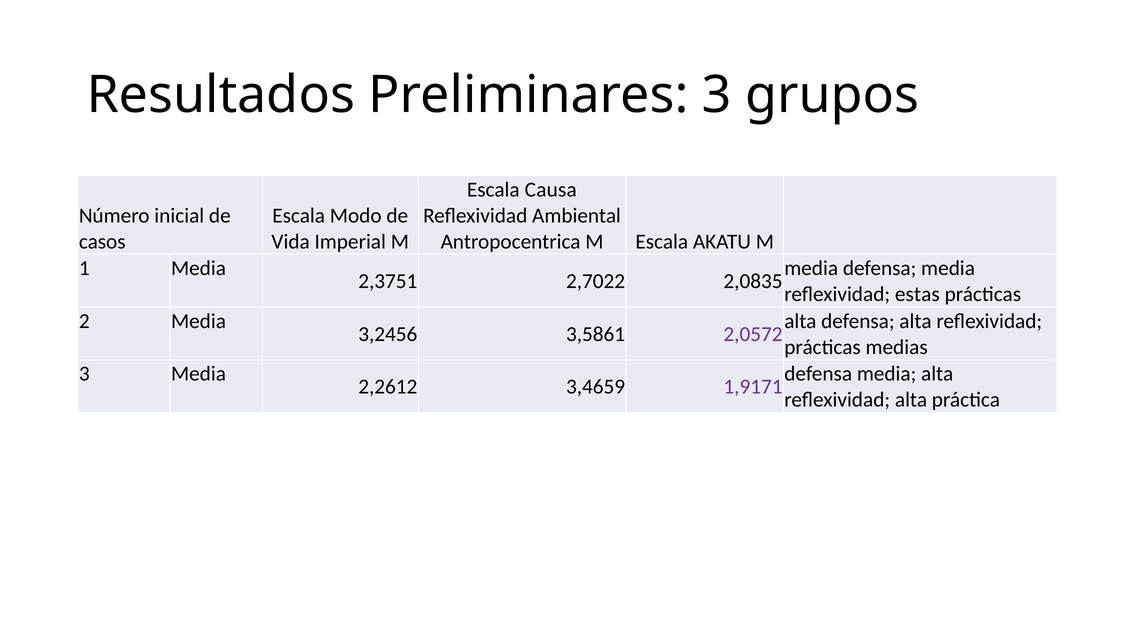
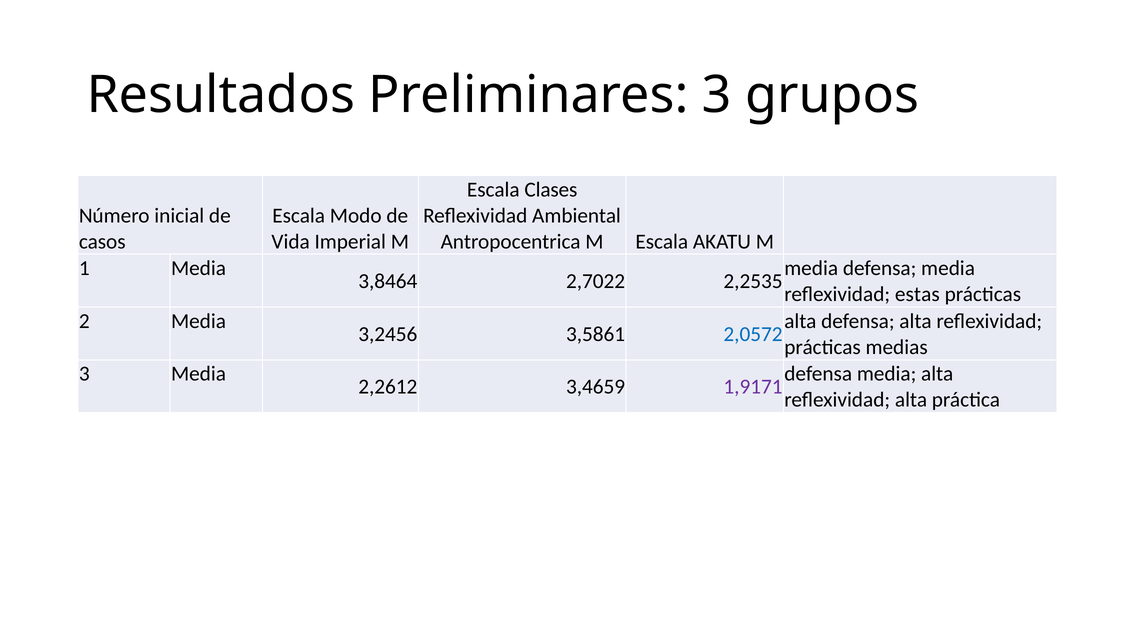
Causa: Causa -> Clases (551, 190)
2,3751: 2,3751 -> 3,8464 (388, 281)
2,0835: 2,0835 -> 2,2535 (753, 281)
2,0572 colour: purple -> blue (753, 334)
